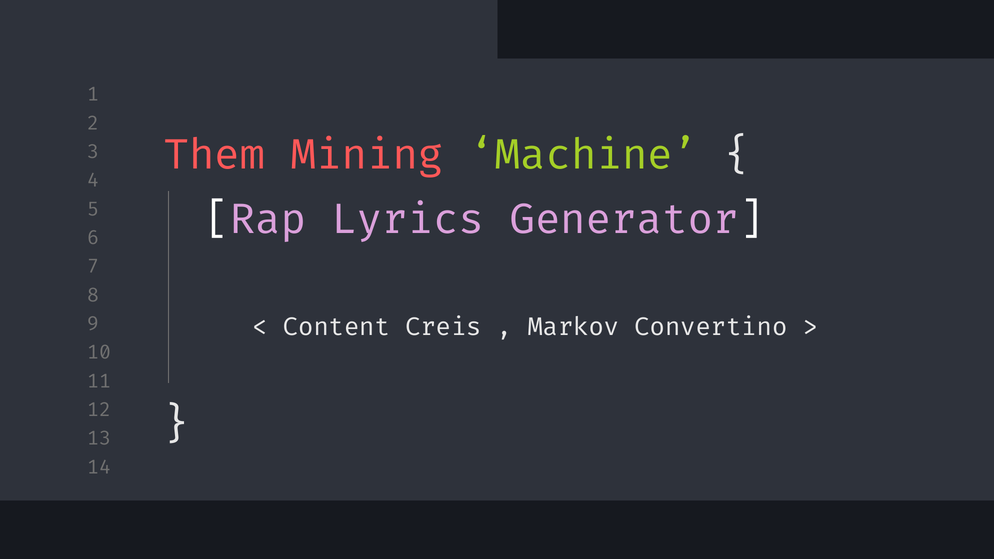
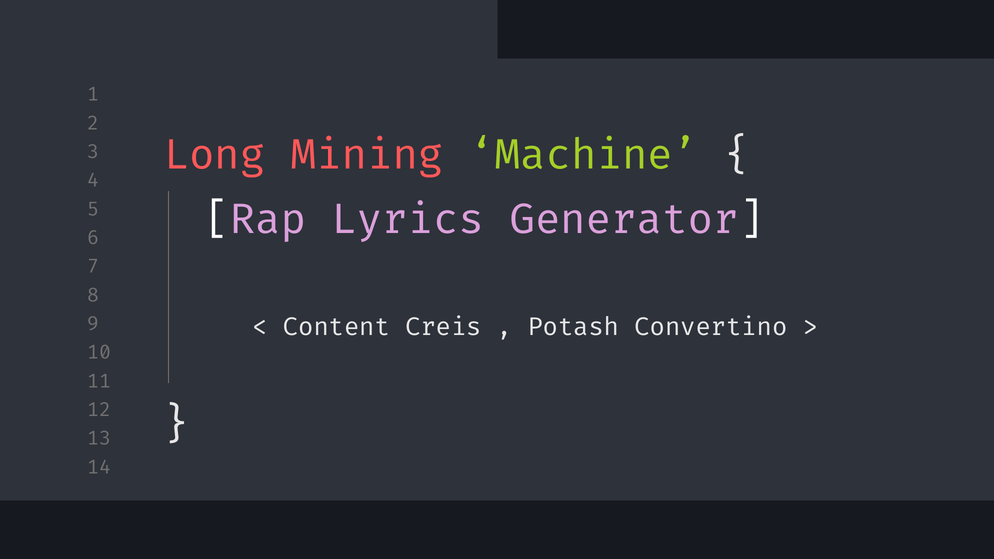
Them: Them -> Long (214, 155)
Markov: Markov -> Potash (573, 327)
